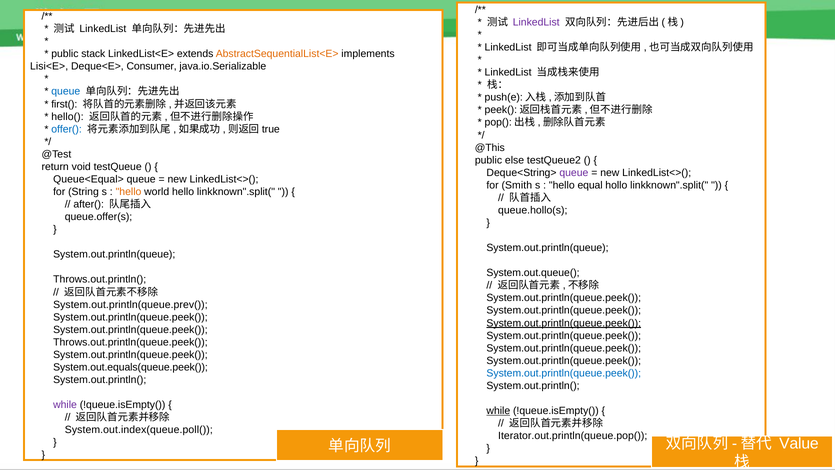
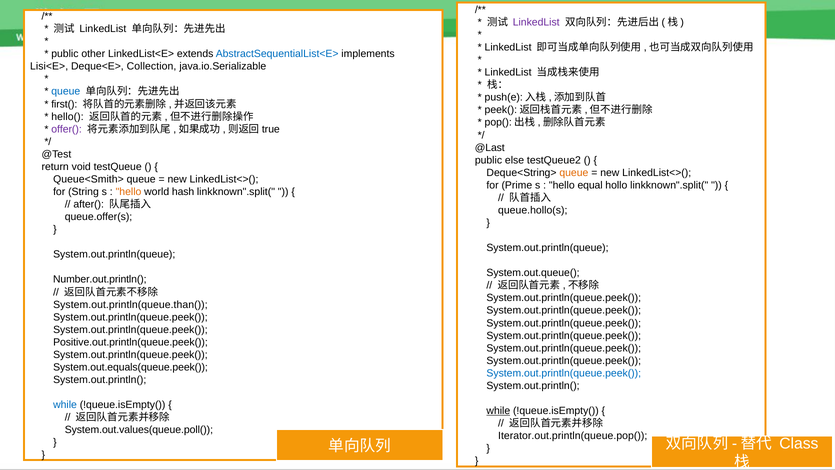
stack: stack -> other (93, 54)
AbstractSequentialList<E> colour: orange -> blue (277, 54)
Consumer: Consumer -> Collection (152, 66)
offer( colour: blue -> purple (67, 129)
@This: @This -> @Last (490, 147)
queue colour: purple -> orange (574, 173)
Queue<Equal>: Queue<Equal> -> Queue<Smith> (88, 179)
Smith: Smith -> Prime (517, 185)
world hello: hello -> hash (183, 192)
Throws.out.println(: Throws.out.println( -> Number.out.println( (100, 279)
System.out.println(queue.prev(: System.out.println(queue.prev( -> System.out.println(queue.than( (130, 304)
System.out.println(queue.peek( underline: present -> none (564, 323)
Throws.out.println(queue.peek(: Throws.out.println(queue.peek( -> Positive.out.println(queue.peek( (130, 342)
while colour: purple -> blue (65, 405)
System.out.index(queue.poll(: System.out.index(queue.poll( -> System.out.values(queue.poll( (139, 430)
Value: Value -> Class (799, 443)
